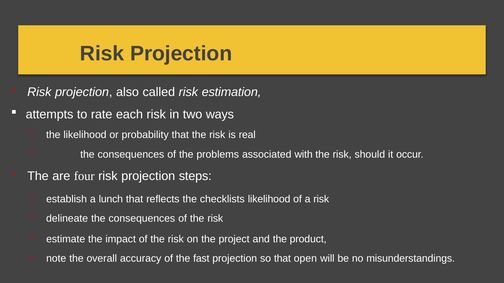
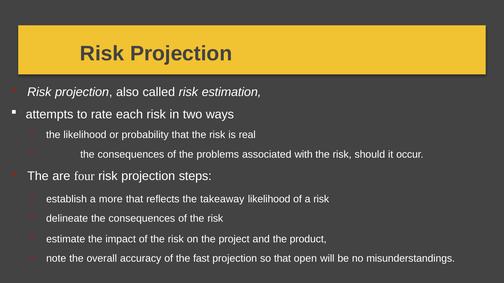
lunch: lunch -> more (111, 200)
checklists: checklists -> takeaway (222, 200)
